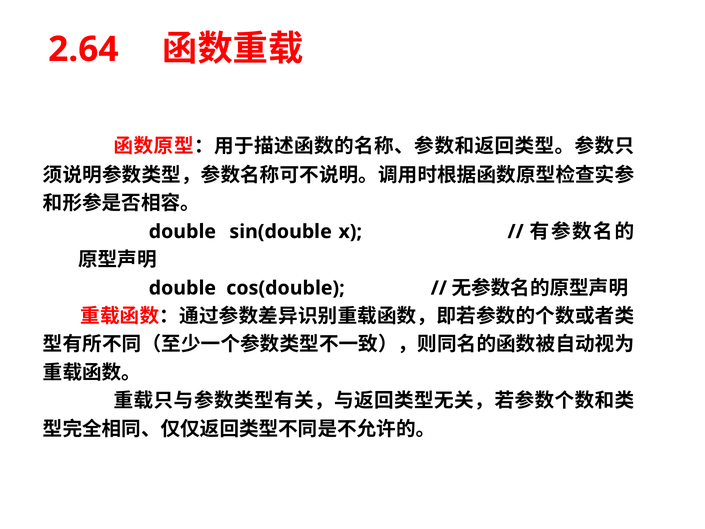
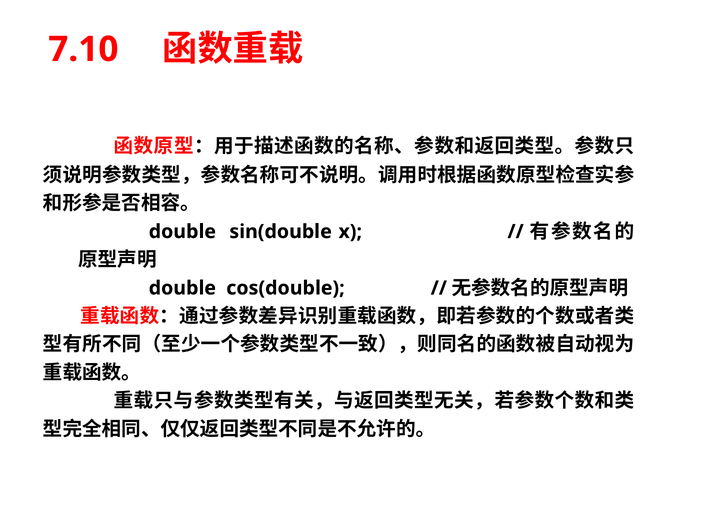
2.64: 2.64 -> 7.10 (83, 49)
